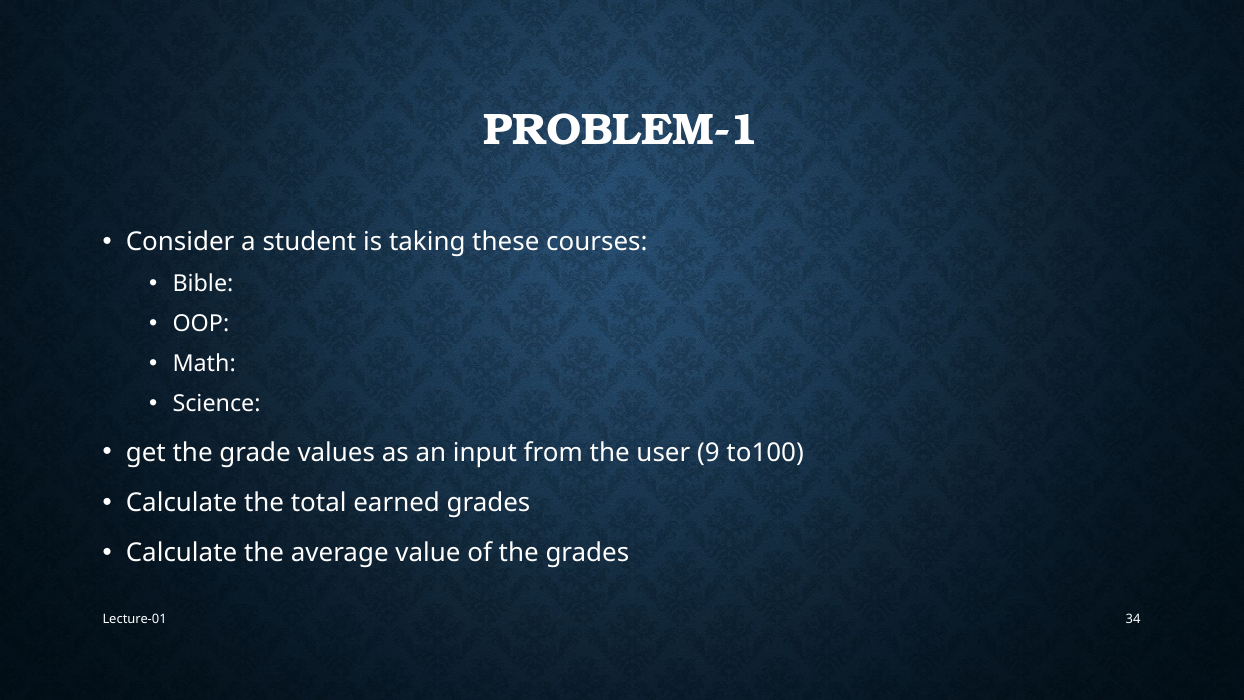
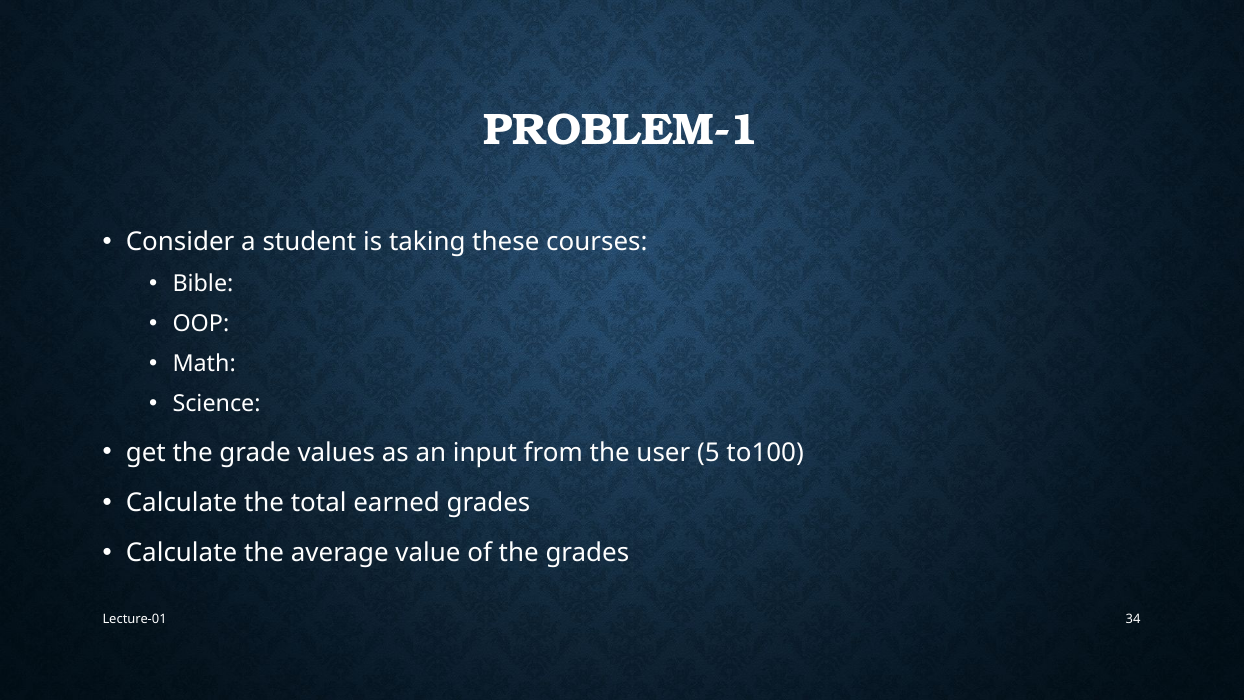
9: 9 -> 5 (708, 453)
